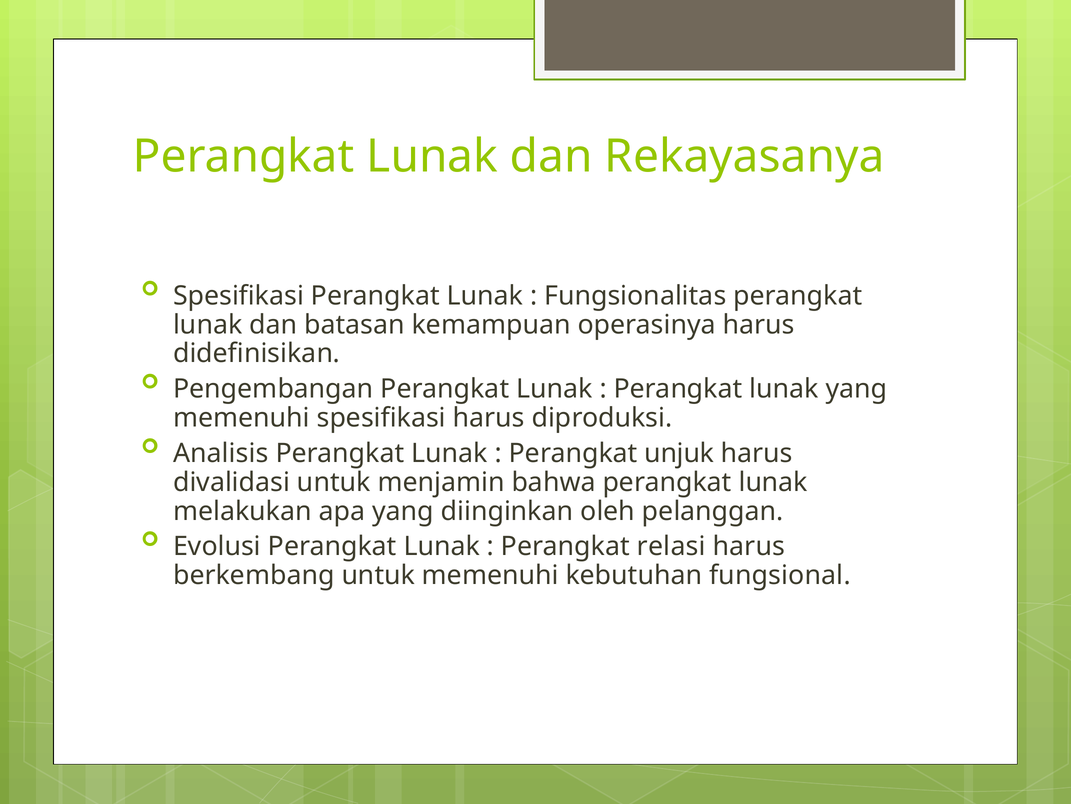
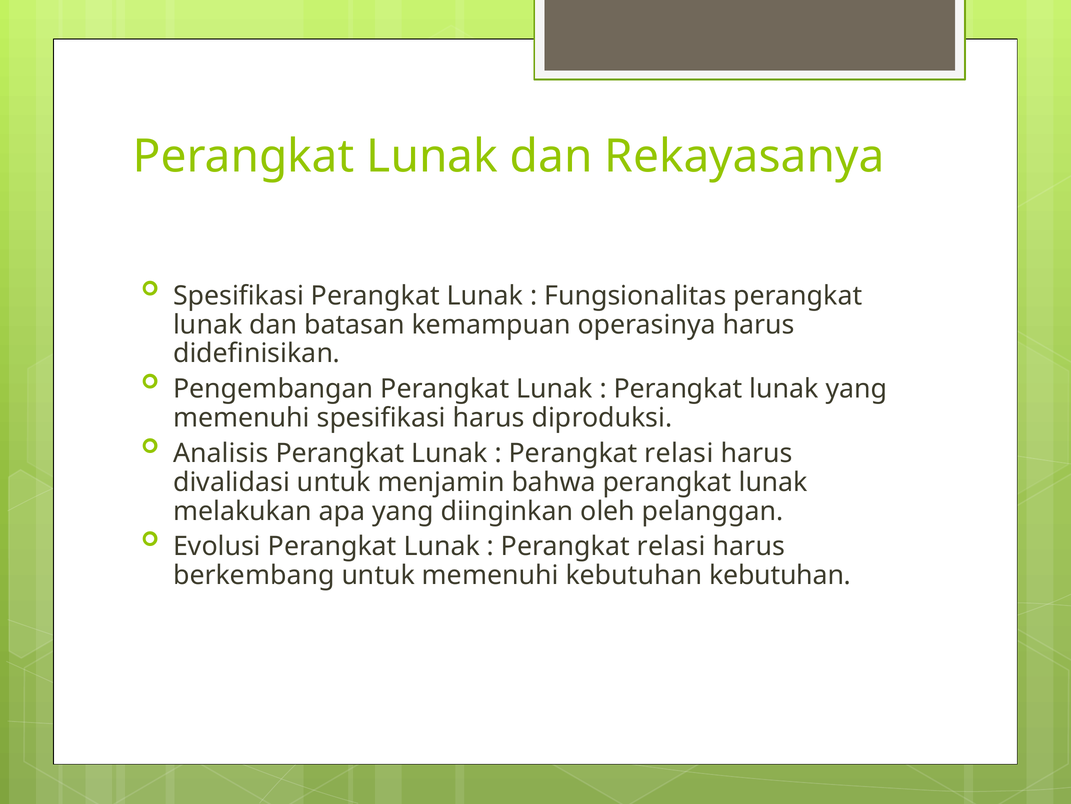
unjuk: unjuk -> relasi (679, 453)
kebutuhan fungsional: fungsional -> kebutuhan (780, 575)
